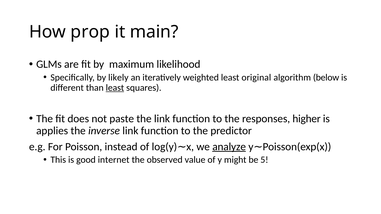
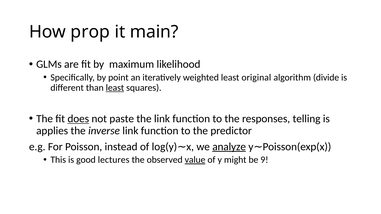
likely: likely -> point (118, 78)
below: below -> divide (326, 78)
does underline: none -> present (78, 119)
higher: higher -> telling (307, 119)
internet: internet -> lectures (114, 160)
value underline: none -> present (195, 160)
5: 5 -> 9 (264, 160)
